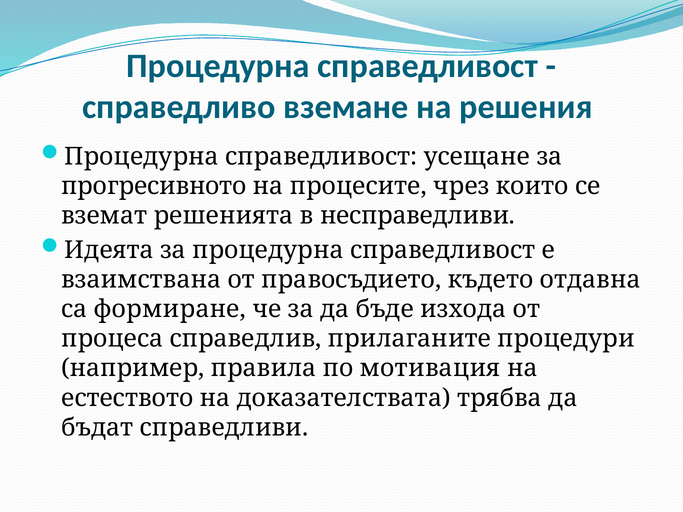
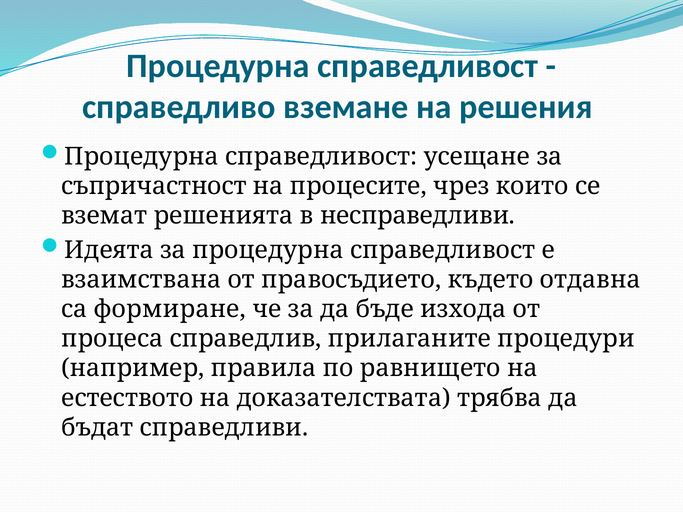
прогресивното: прогресивното -> съпричастност (154, 186)
мотивация: мотивация -> равнището (430, 369)
